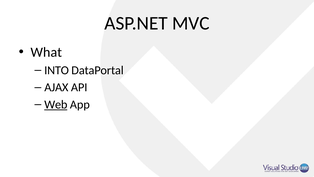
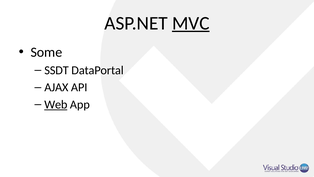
MVC underline: none -> present (191, 23)
What: What -> Some (46, 52)
INTO: INTO -> SSDT (57, 70)
